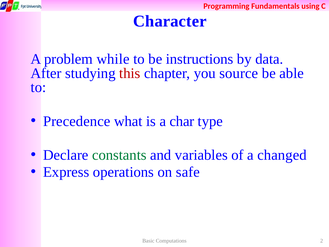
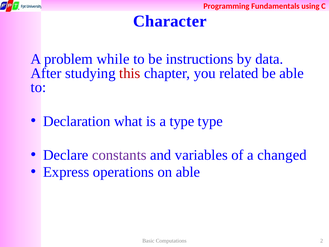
source: source -> related (239, 73)
Precedence: Precedence -> Declaration (77, 121)
a char: char -> type (182, 121)
constants colour: green -> purple (119, 155)
on safe: safe -> able (188, 172)
